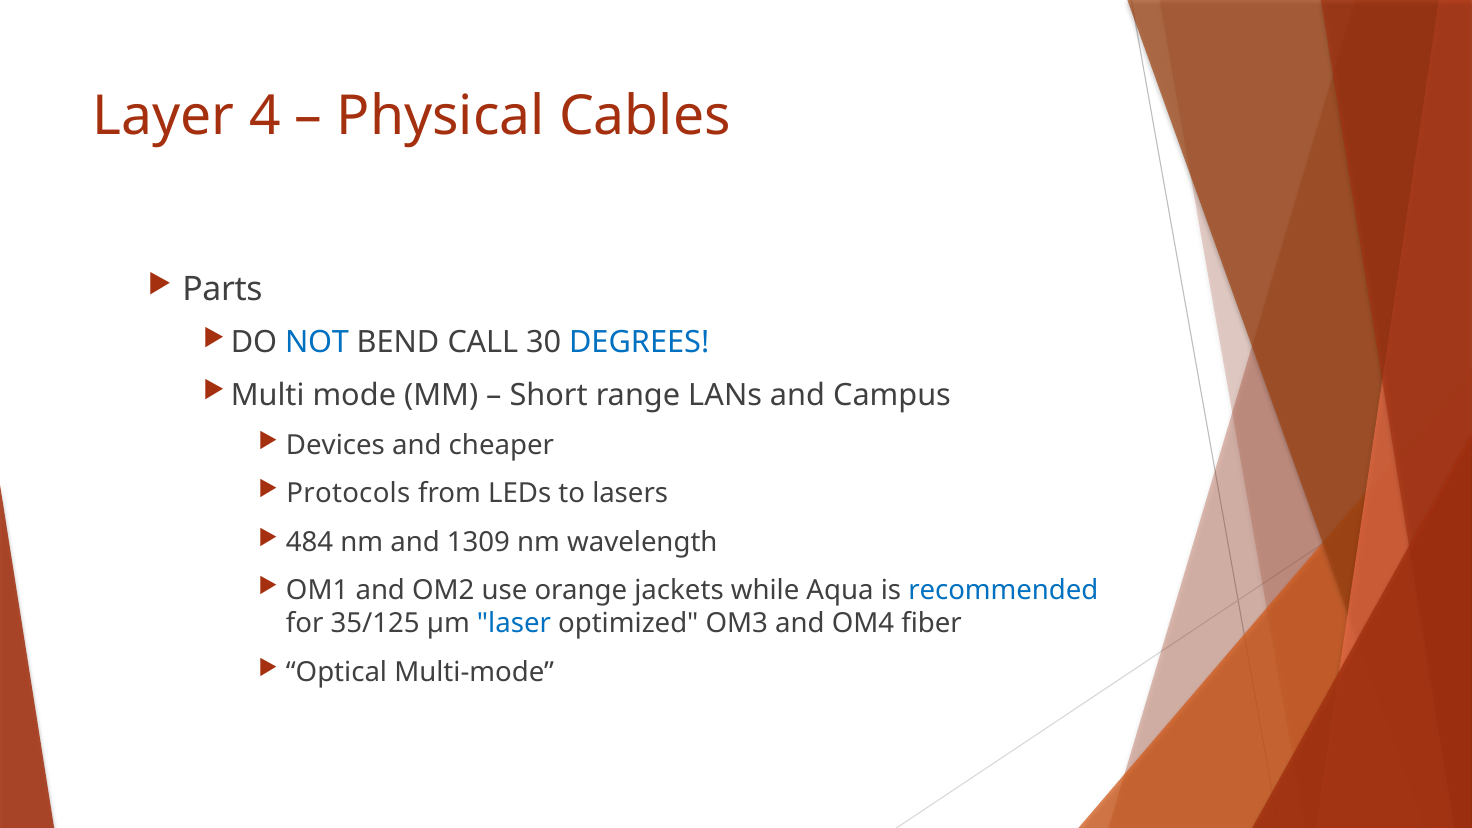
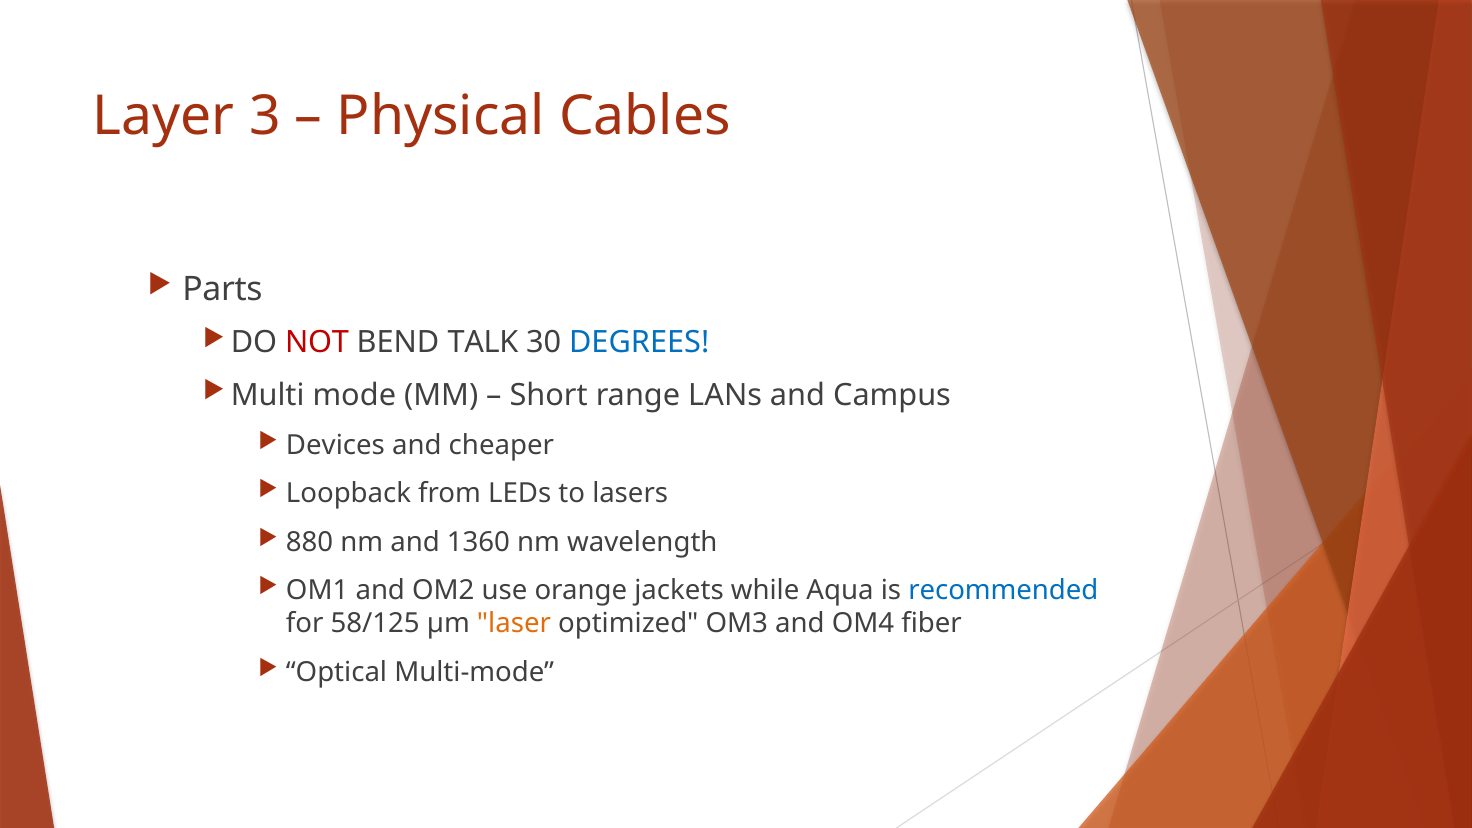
4: 4 -> 3 (265, 116)
NOT colour: blue -> red (317, 343)
CALL: CALL -> TALK (483, 343)
Protocols: Protocols -> Loopback (349, 493)
484: 484 -> 880 (310, 542)
1309: 1309 -> 1360 (479, 542)
35/125: 35/125 -> 58/125 (375, 624)
laser colour: blue -> orange (514, 624)
